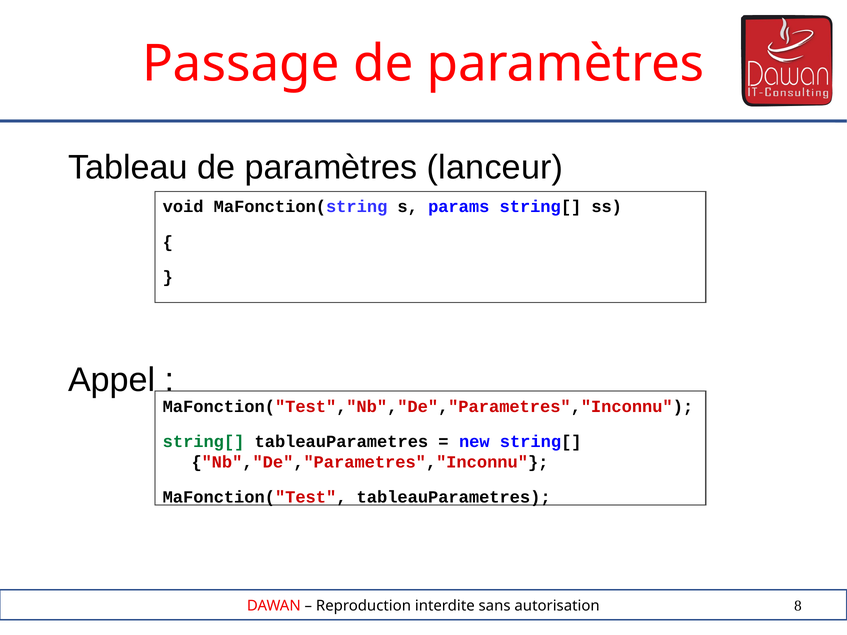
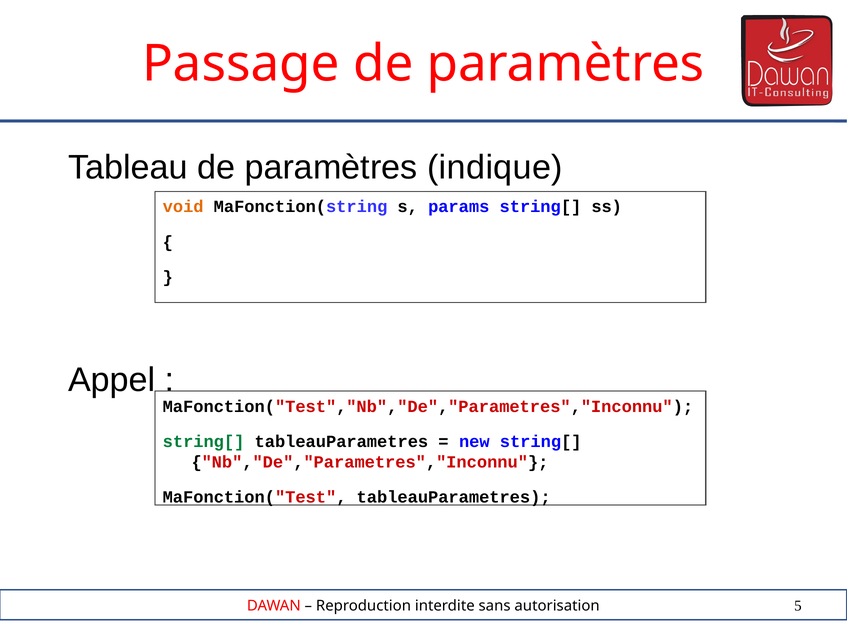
lanceur: lanceur -> indique (495, 168)
void colour: black -> orange (183, 207)
8: 8 -> 5 (798, 606)
